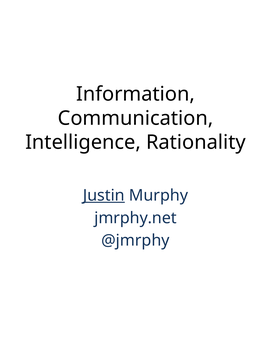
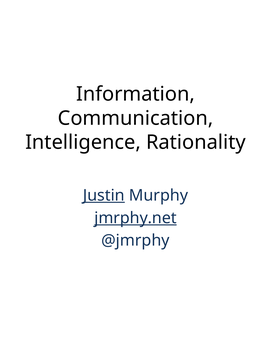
jmrphy.net underline: none -> present (135, 218)
